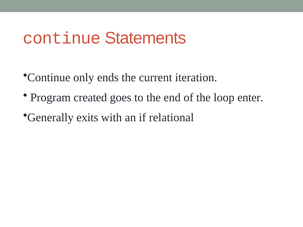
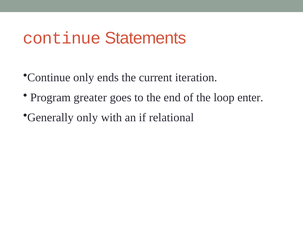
created: created -> greater (90, 98)
Generally exits: exits -> only (87, 118)
